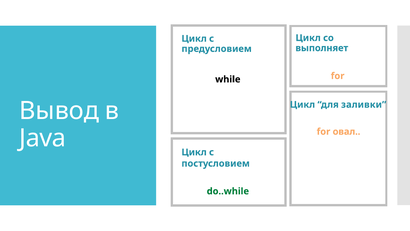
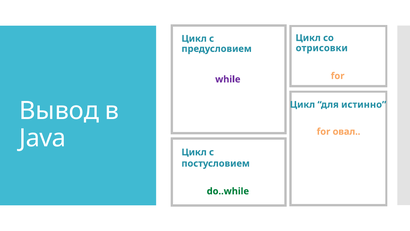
выполняет: выполняет -> отрисовки (322, 48)
while colour: black -> purple (228, 79)
заливки: заливки -> истинно (364, 104)
